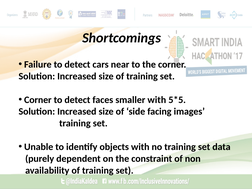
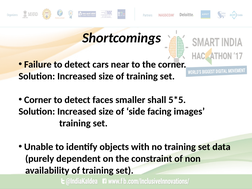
smaller with: with -> shall (157, 100)
